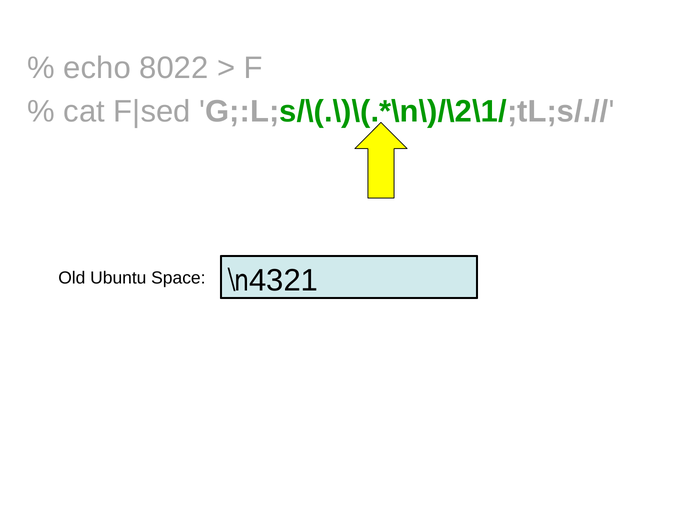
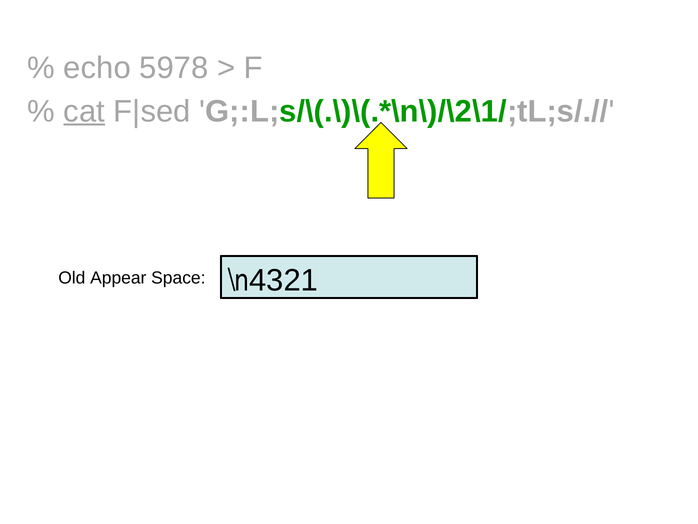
8022: 8022 -> 5978 (174, 68)
cat underline: none -> present (84, 111)
Ubuntu: Ubuntu -> Appear (118, 277)
